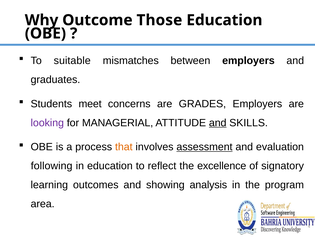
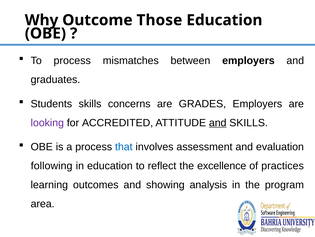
To suitable: suitable -> process (72, 60)
Students meet: meet -> skills (90, 103)
MANAGERIAL: MANAGERIAL -> ACCREDITED (118, 122)
that colour: orange -> blue (124, 147)
assessment underline: present -> none (205, 147)
signatory: signatory -> practices (283, 165)
